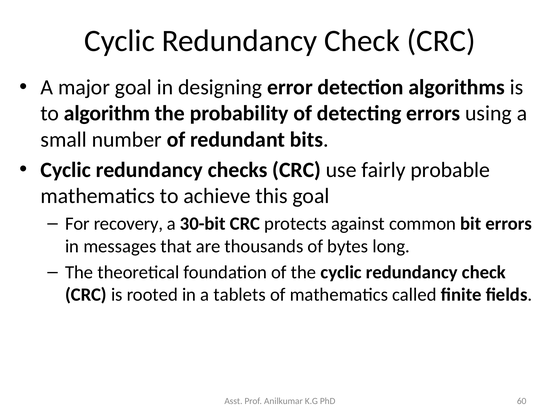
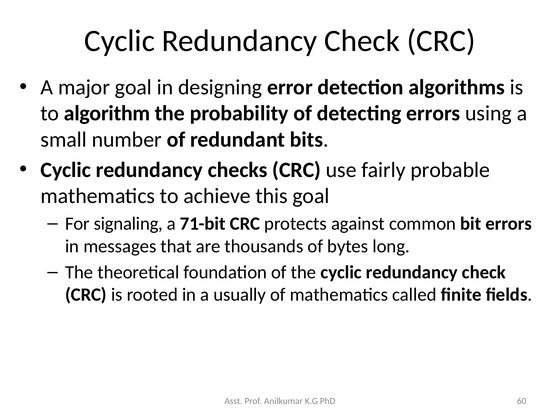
recovery: recovery -> signaling (128, 224)
30-bit: 30-bit -> 71-bit (203, 224)
tablets: tablets -> usually (240, 295)
